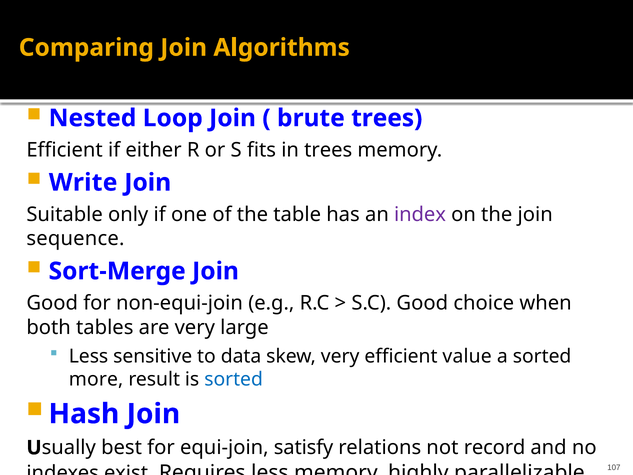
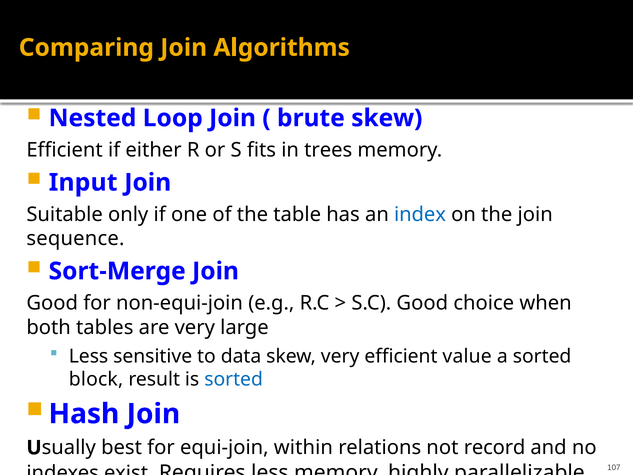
brute trees: trees -> skew (387, 118)
Write: Write -> Input (83, 182)
index colour: purple -> blue (420, 214)
more: more -> block (96, 379)
satisfy: satisfy -> within (303, 447)
